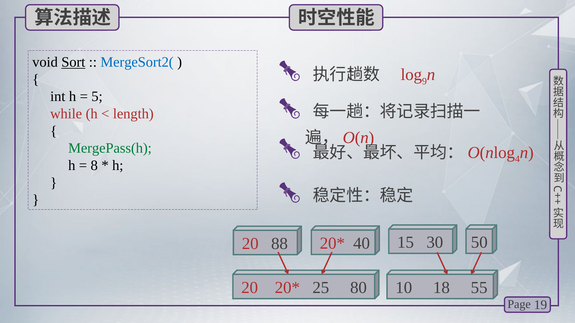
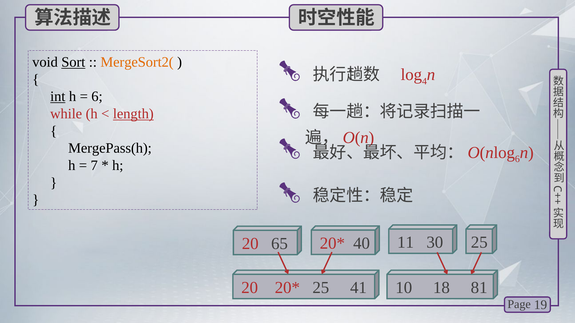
MergeSort2( colour: blue -> orange (137, 62)
9: 9 -> 4 (424, 81)
int underline: none -> present (58, 97)
5: 5 -> 6 (97, 97)
length underline: none -> present (133, 114)
MergePass(h colour: green -> black (110, 148)
4: 4 -> 6 (517, 159)
8: 8 -> 7 (94, 166)
88: 88 -> 65 (279, 244)
15: 15 -> 11 (406, 243)
30 50: 50 -> 25 (479, 243)
80: 80 -> 41 (358, 288)
55: 55 -> 81 (479, 288)
